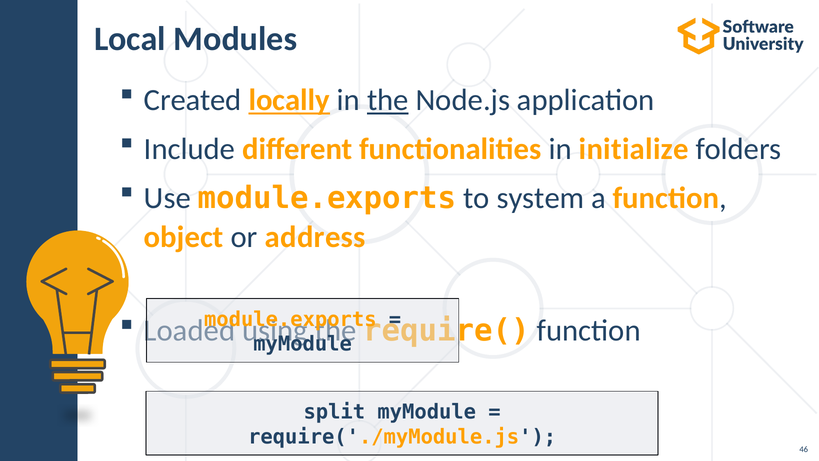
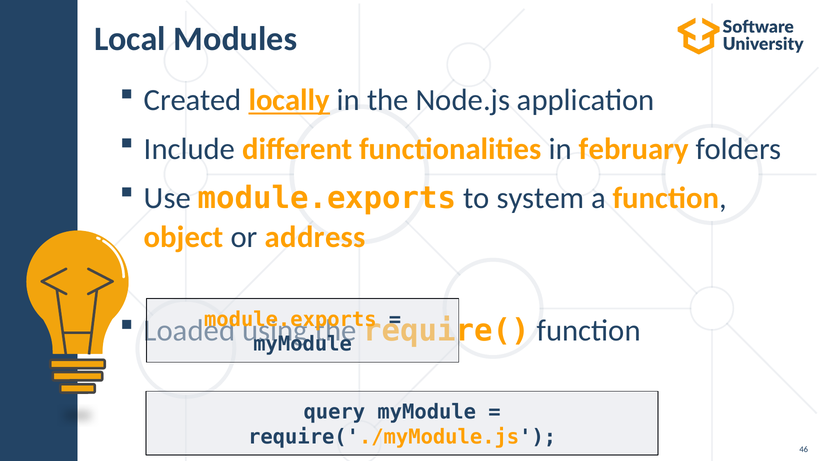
the underline: present -> none (388, 100)
initialize: initialize -> february (634, 149)
split: split -> query (334, 412)
